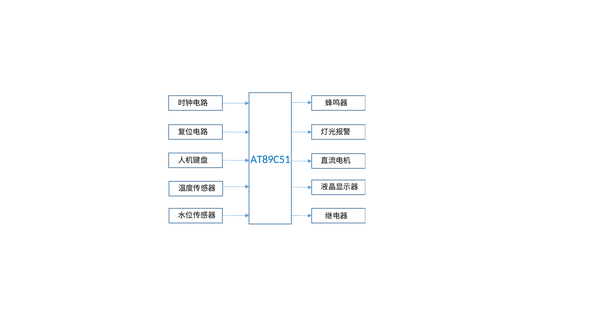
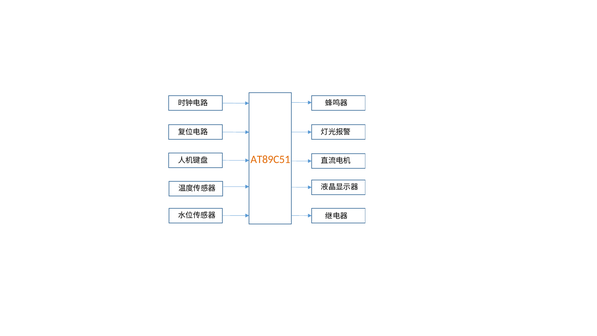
AT89C51 colour: blue -> orange (270, 159)
